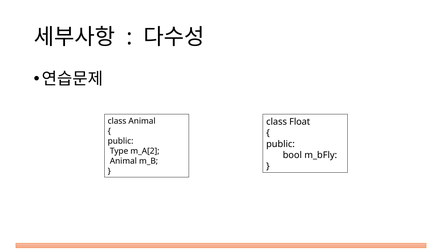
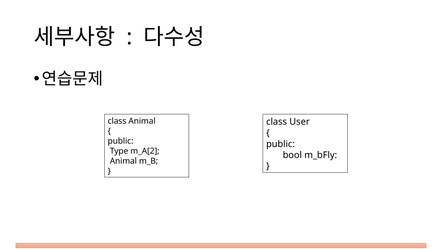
Float: Float -> User (300, 122)
